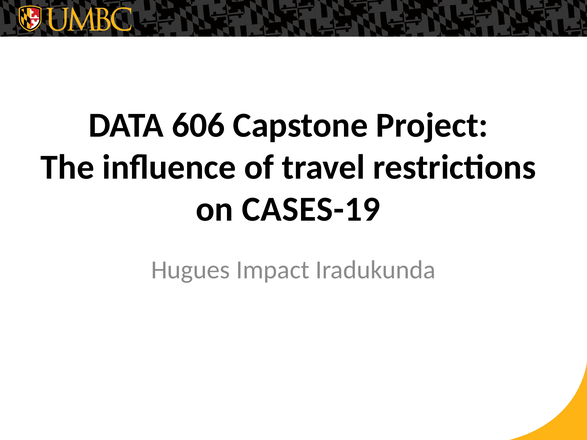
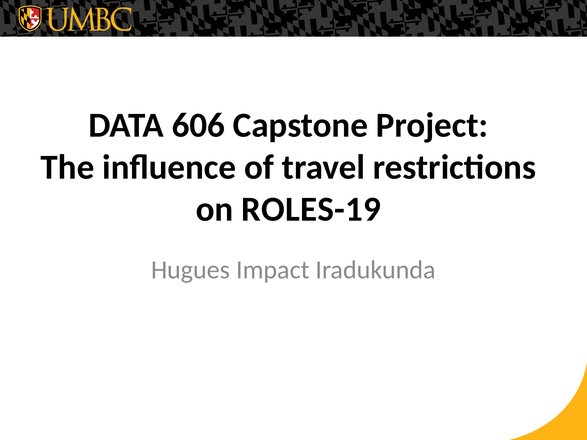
CASES-19: CASES-19 -> ROLES-19 (311, 209)
